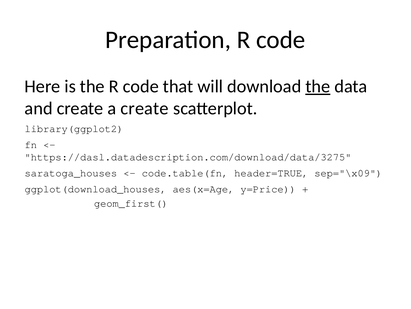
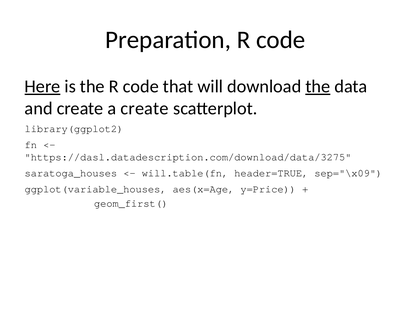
Here underline: none -> present (43, 86)
code.table(fn: code.table(fn -> will.table(fn (185, 173)
ggplot(download_houses: ggplot(download_houses -> ggplot(variable_houses (96, 189)
